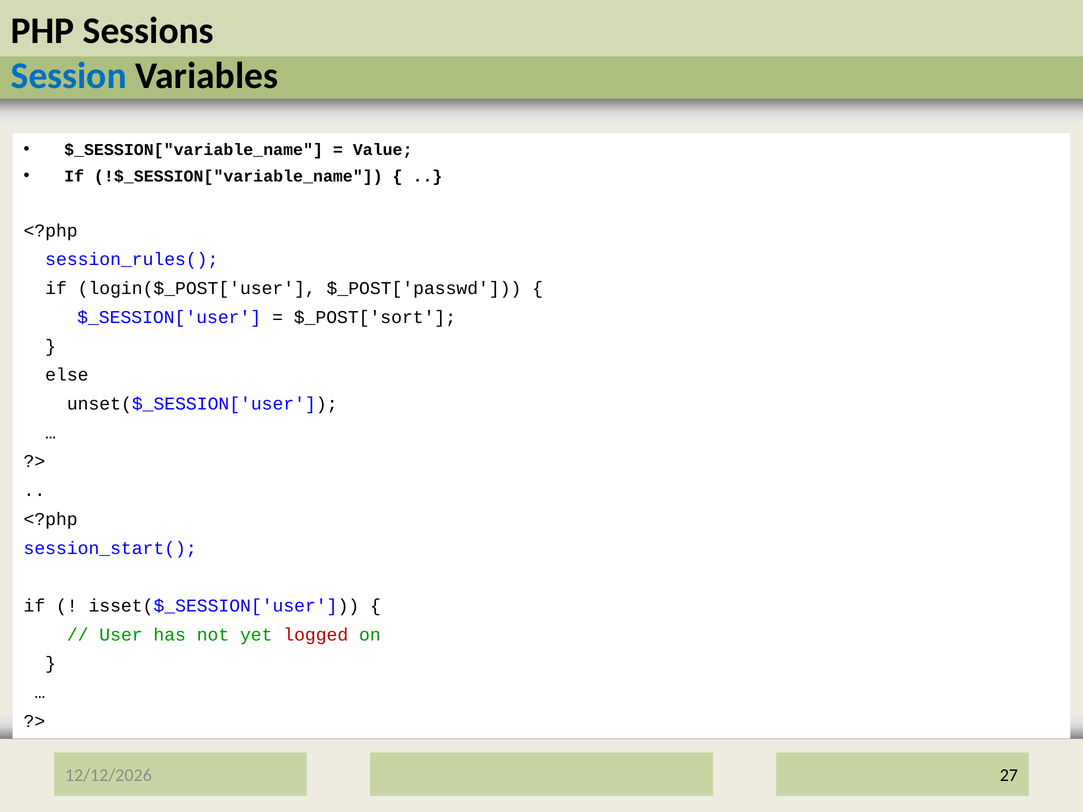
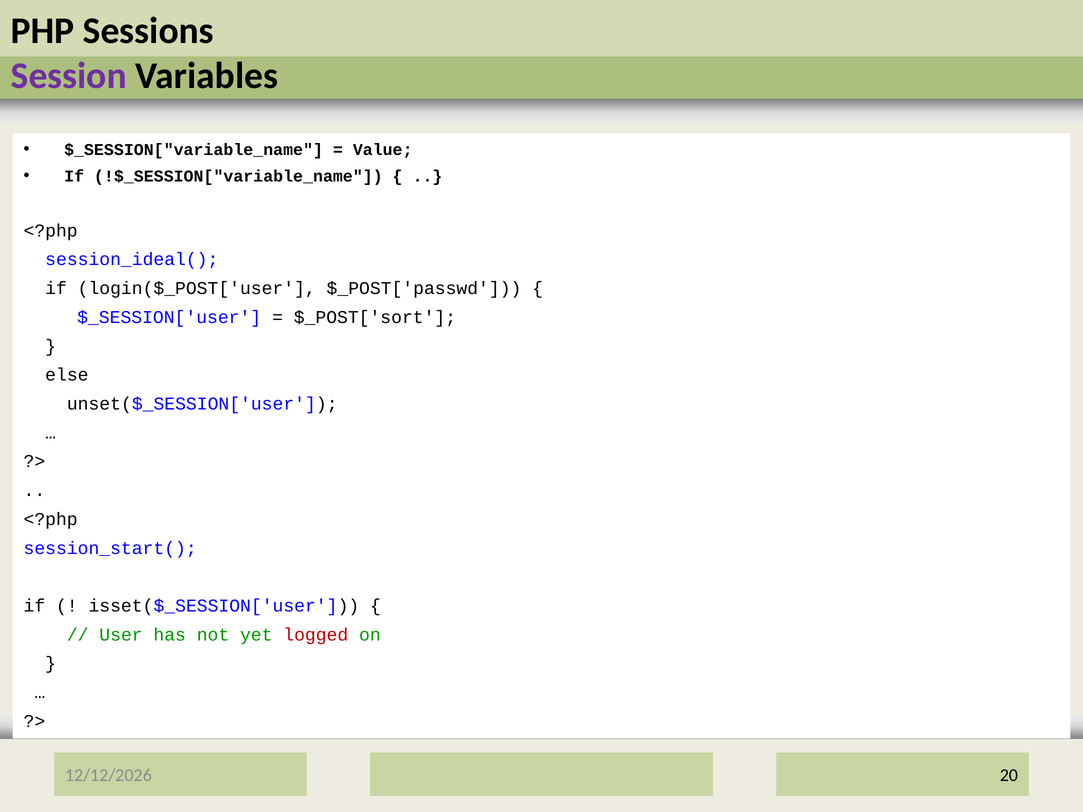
Session colour: blue -> purple (69, 76)
session_rules(: session_rules( -> session_ideal( (132, 260)
27: 27 -> 20 (1009, 776)
